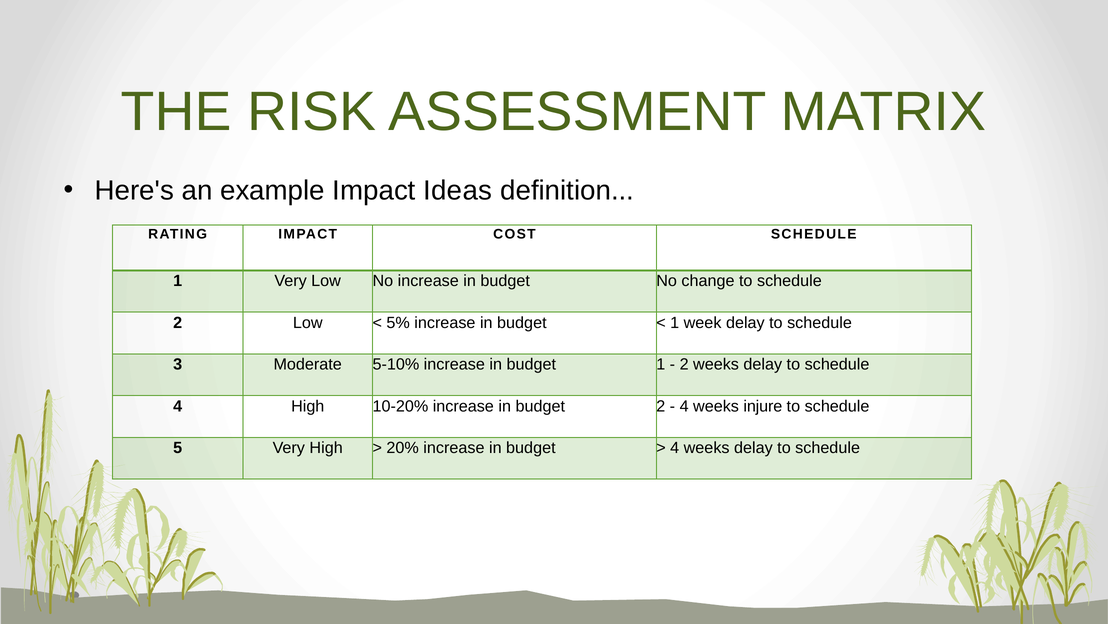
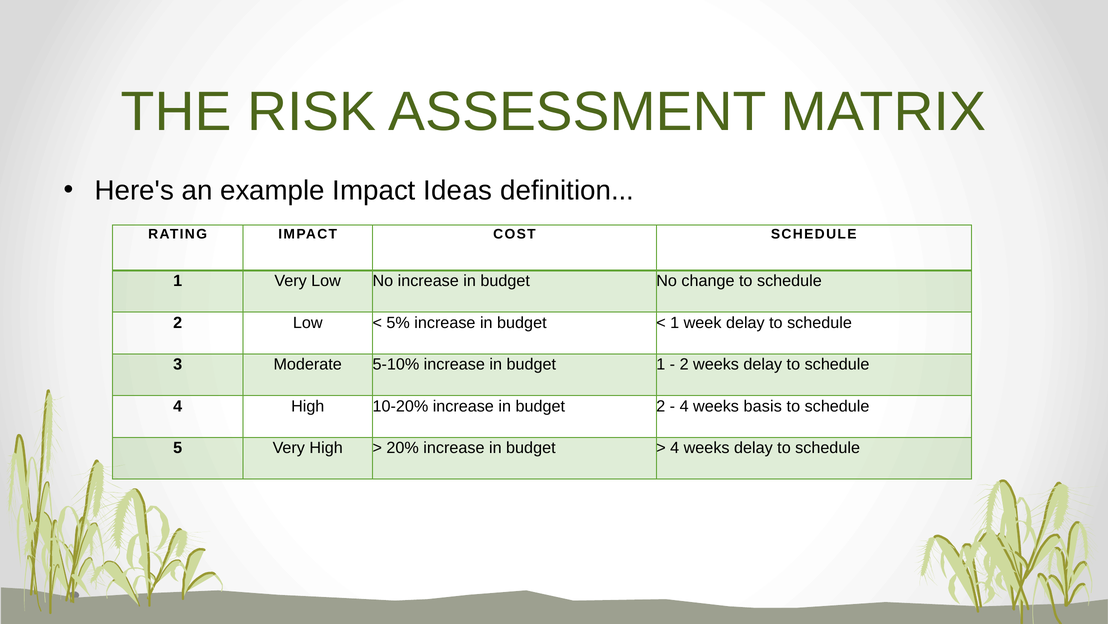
injure: injure -> basis (763, 406)
